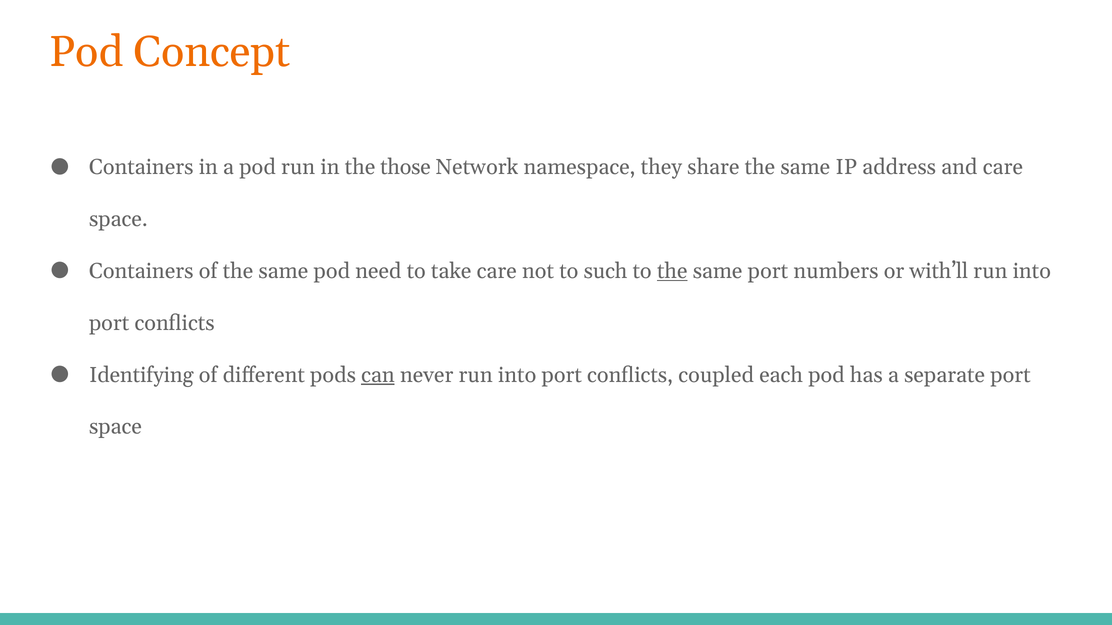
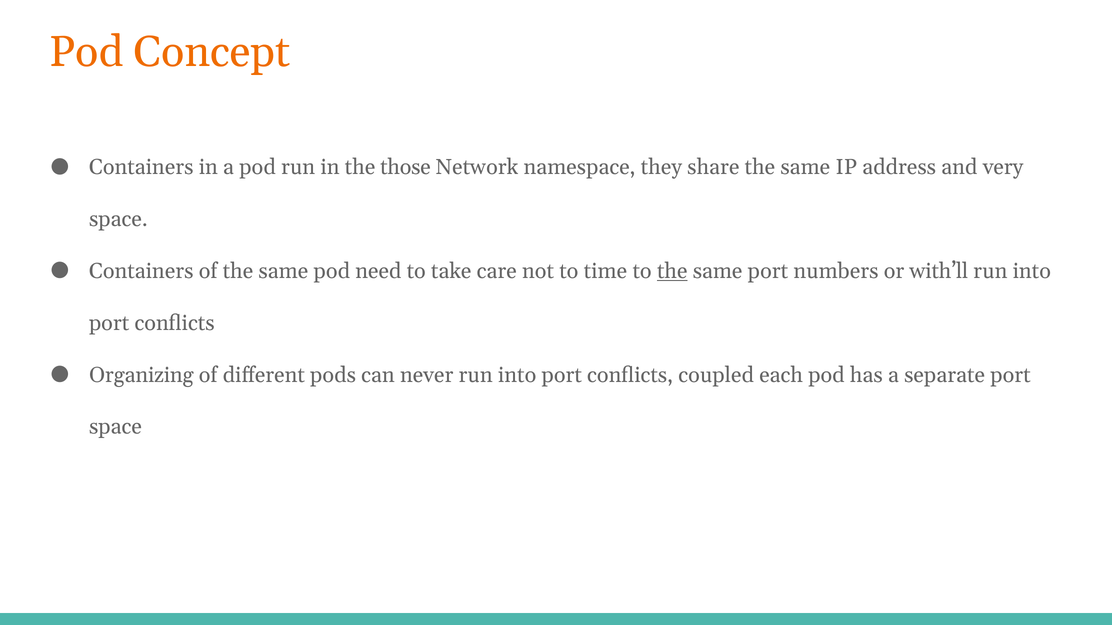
and care: care -> very (1003, 167)
such: such -> time (605, 271)
Identifying: Identifying -> Organizing (141, 375)
can underline: present -> none (378, 375)
